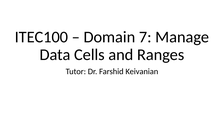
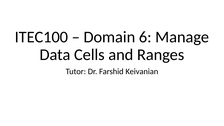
7: 7 -> 6 (145, 37)
